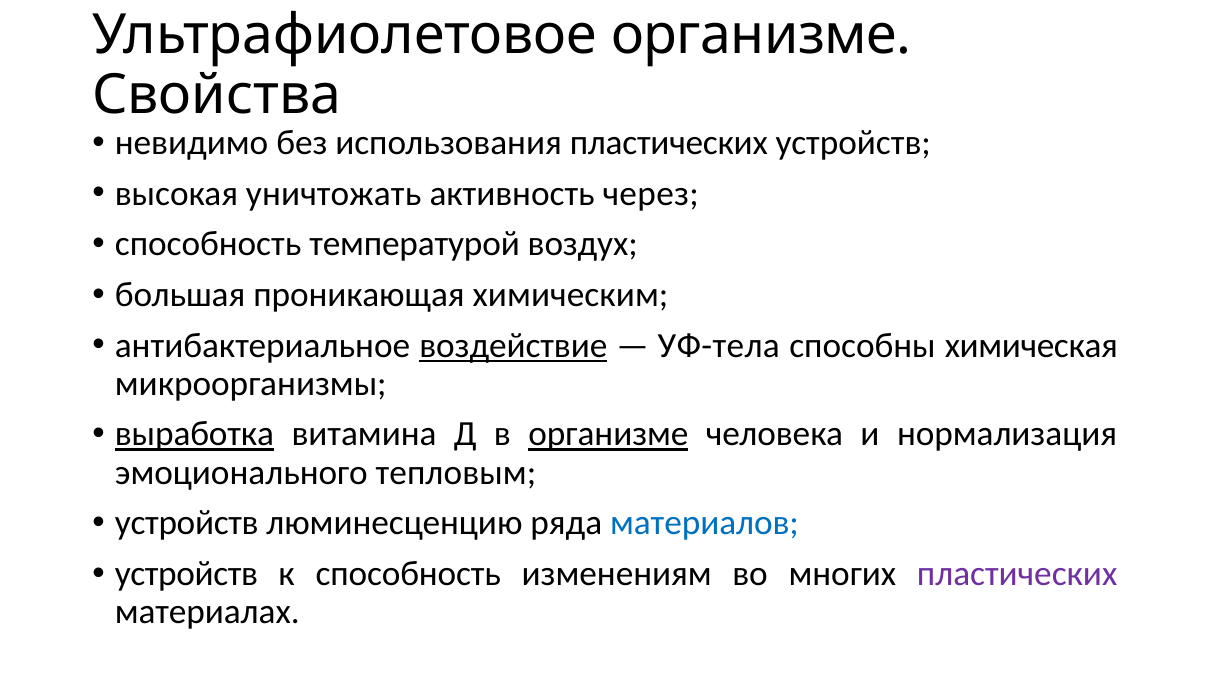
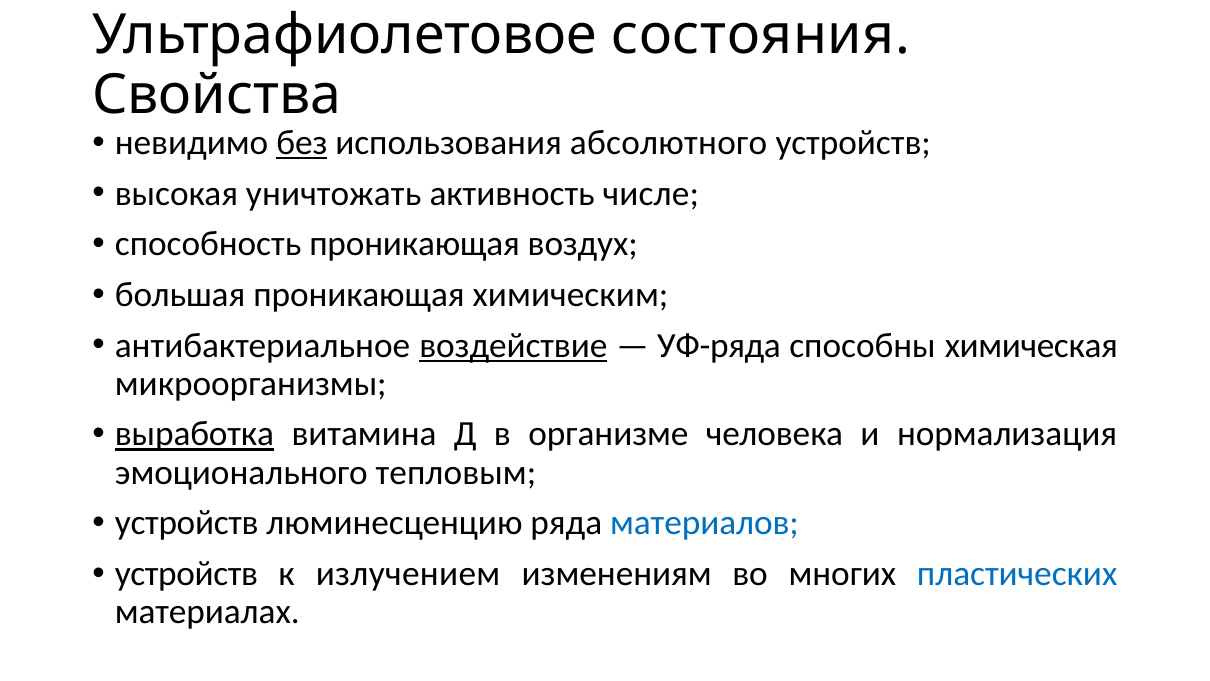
Ультрафиолетовое организме: организме -> состояния (761, 35)
без underline: none -> present (302, 143)
использования пластических: пластических -> абсолютного (669, 143)
через: через -> числе (651, 193)
способность температурой: температурой -> проникающая (415, 244)
УФ-тела: УФ-тела -> УФ-ряда (719, 345)
организме underline: present -> none (608, 434)
к способность: способность -> излучением (408, 573)
пластических colour: purple -> blue (1017, 573)
